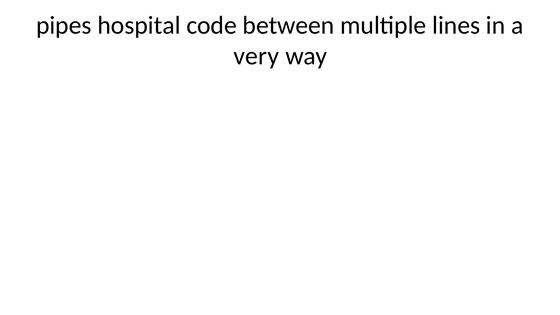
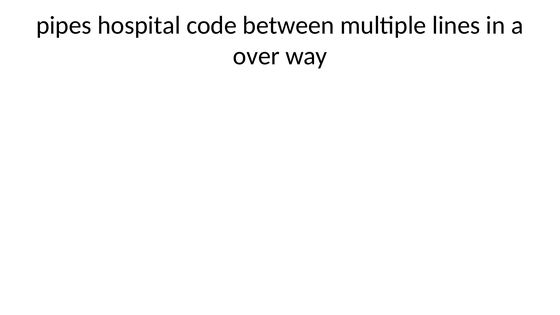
very: very -> over (256, 56)
